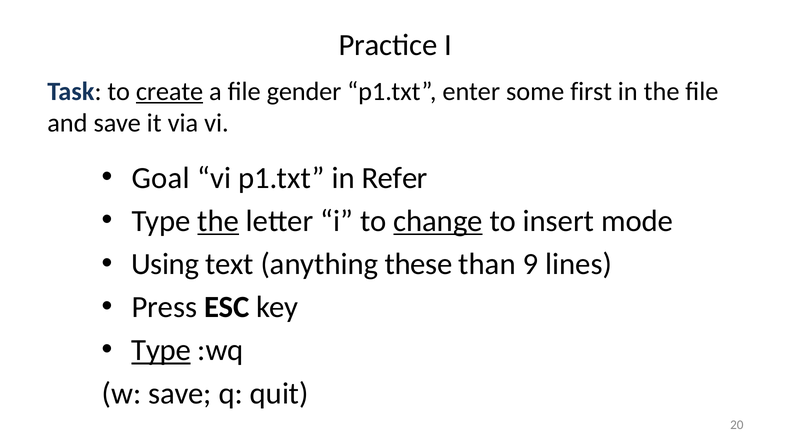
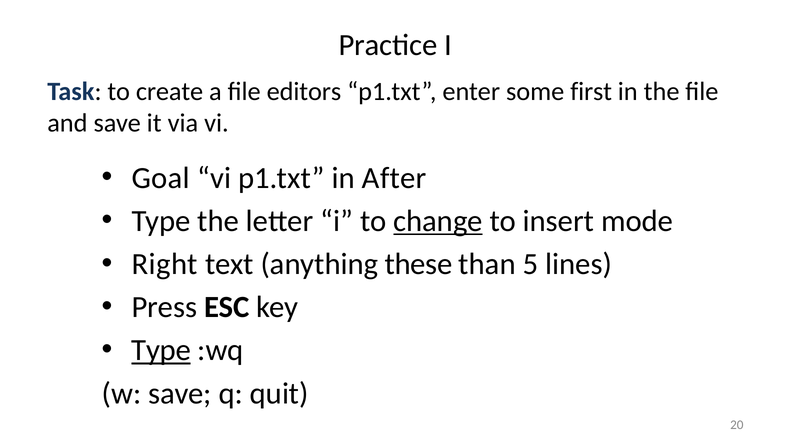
create underline: present -> none (170, 92)
gender: gender -> editors (304, 92)
Refer: Refer -> After (394, 178)
the underline: present -> none (218, 221)
Using: Using -> Right (165, 264)
9: 9 -> 5 (530, 264)
